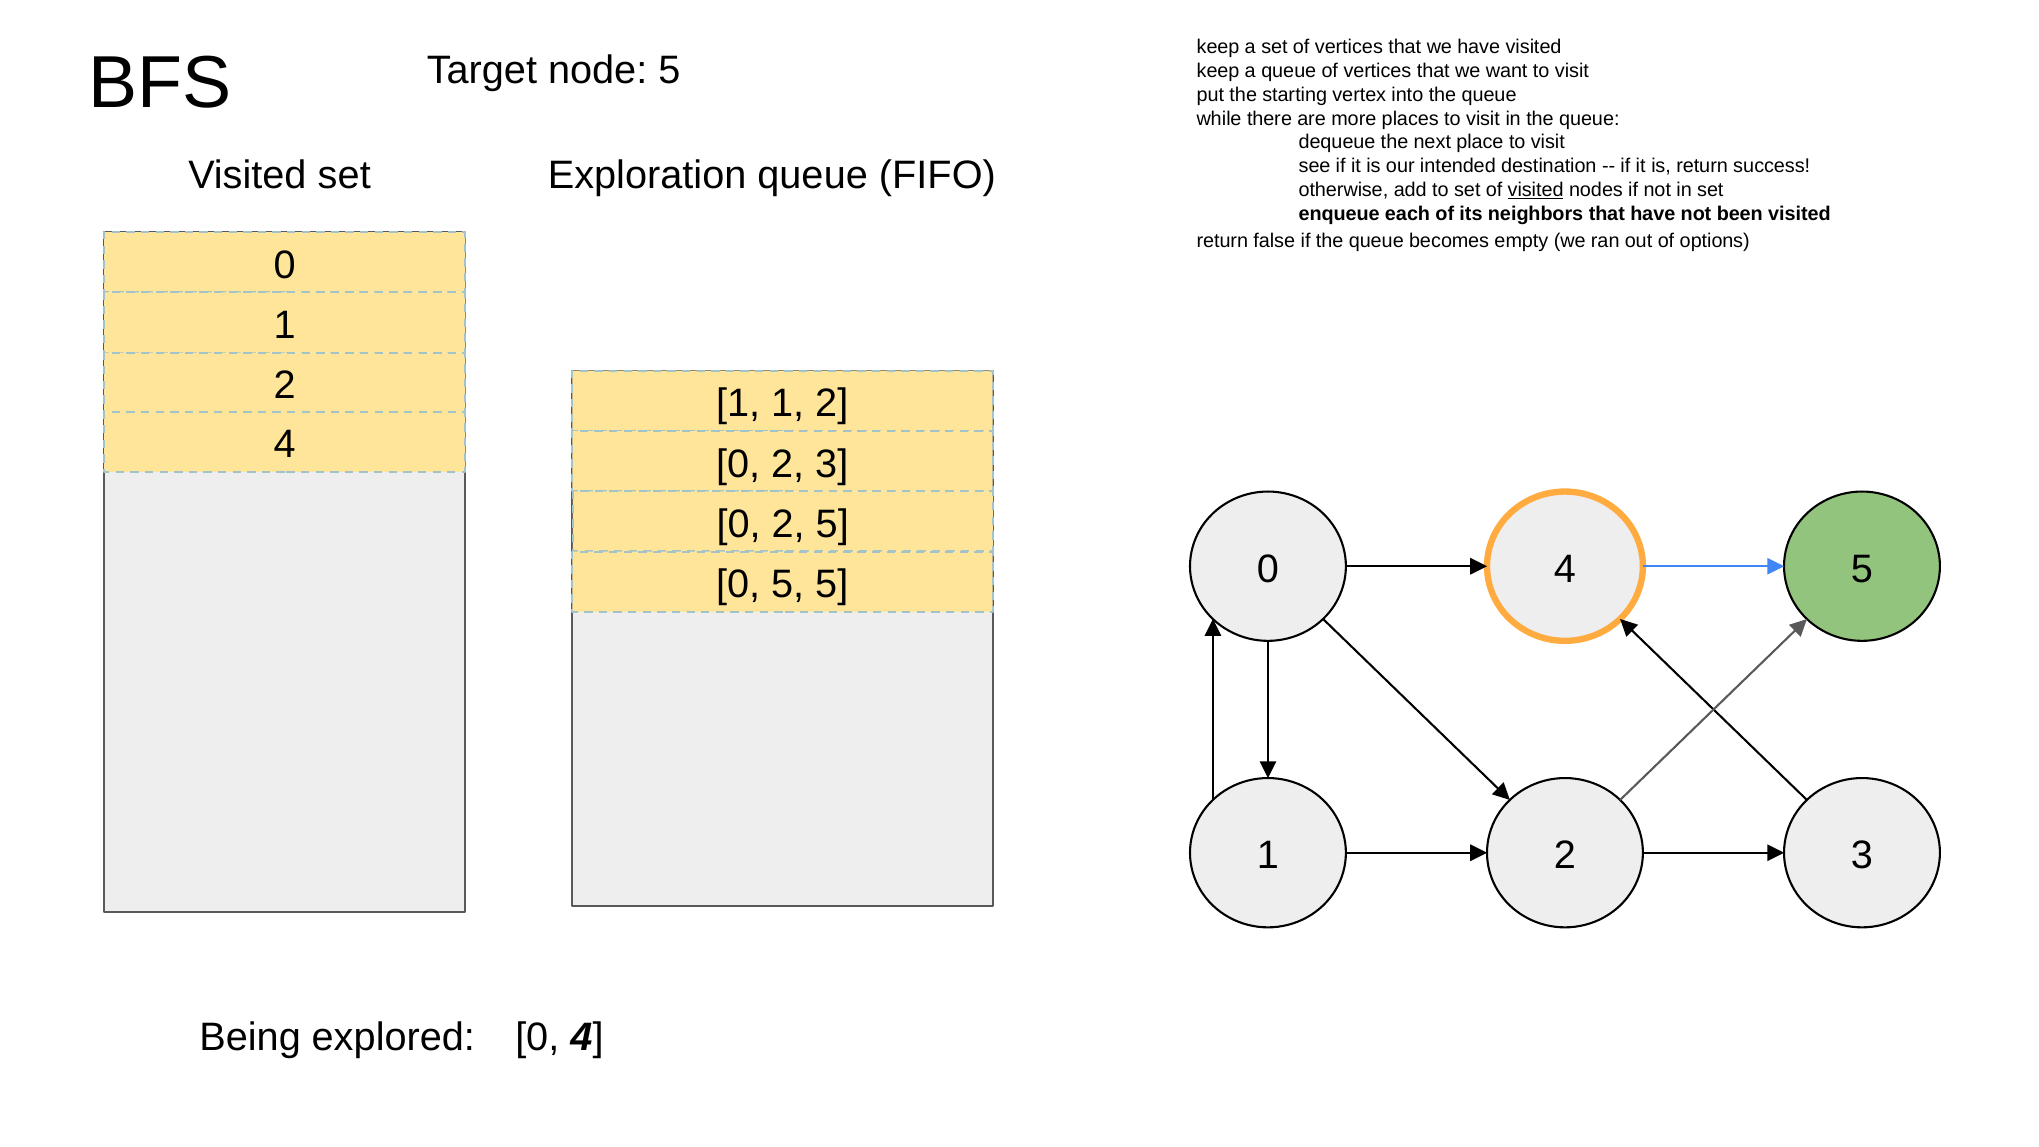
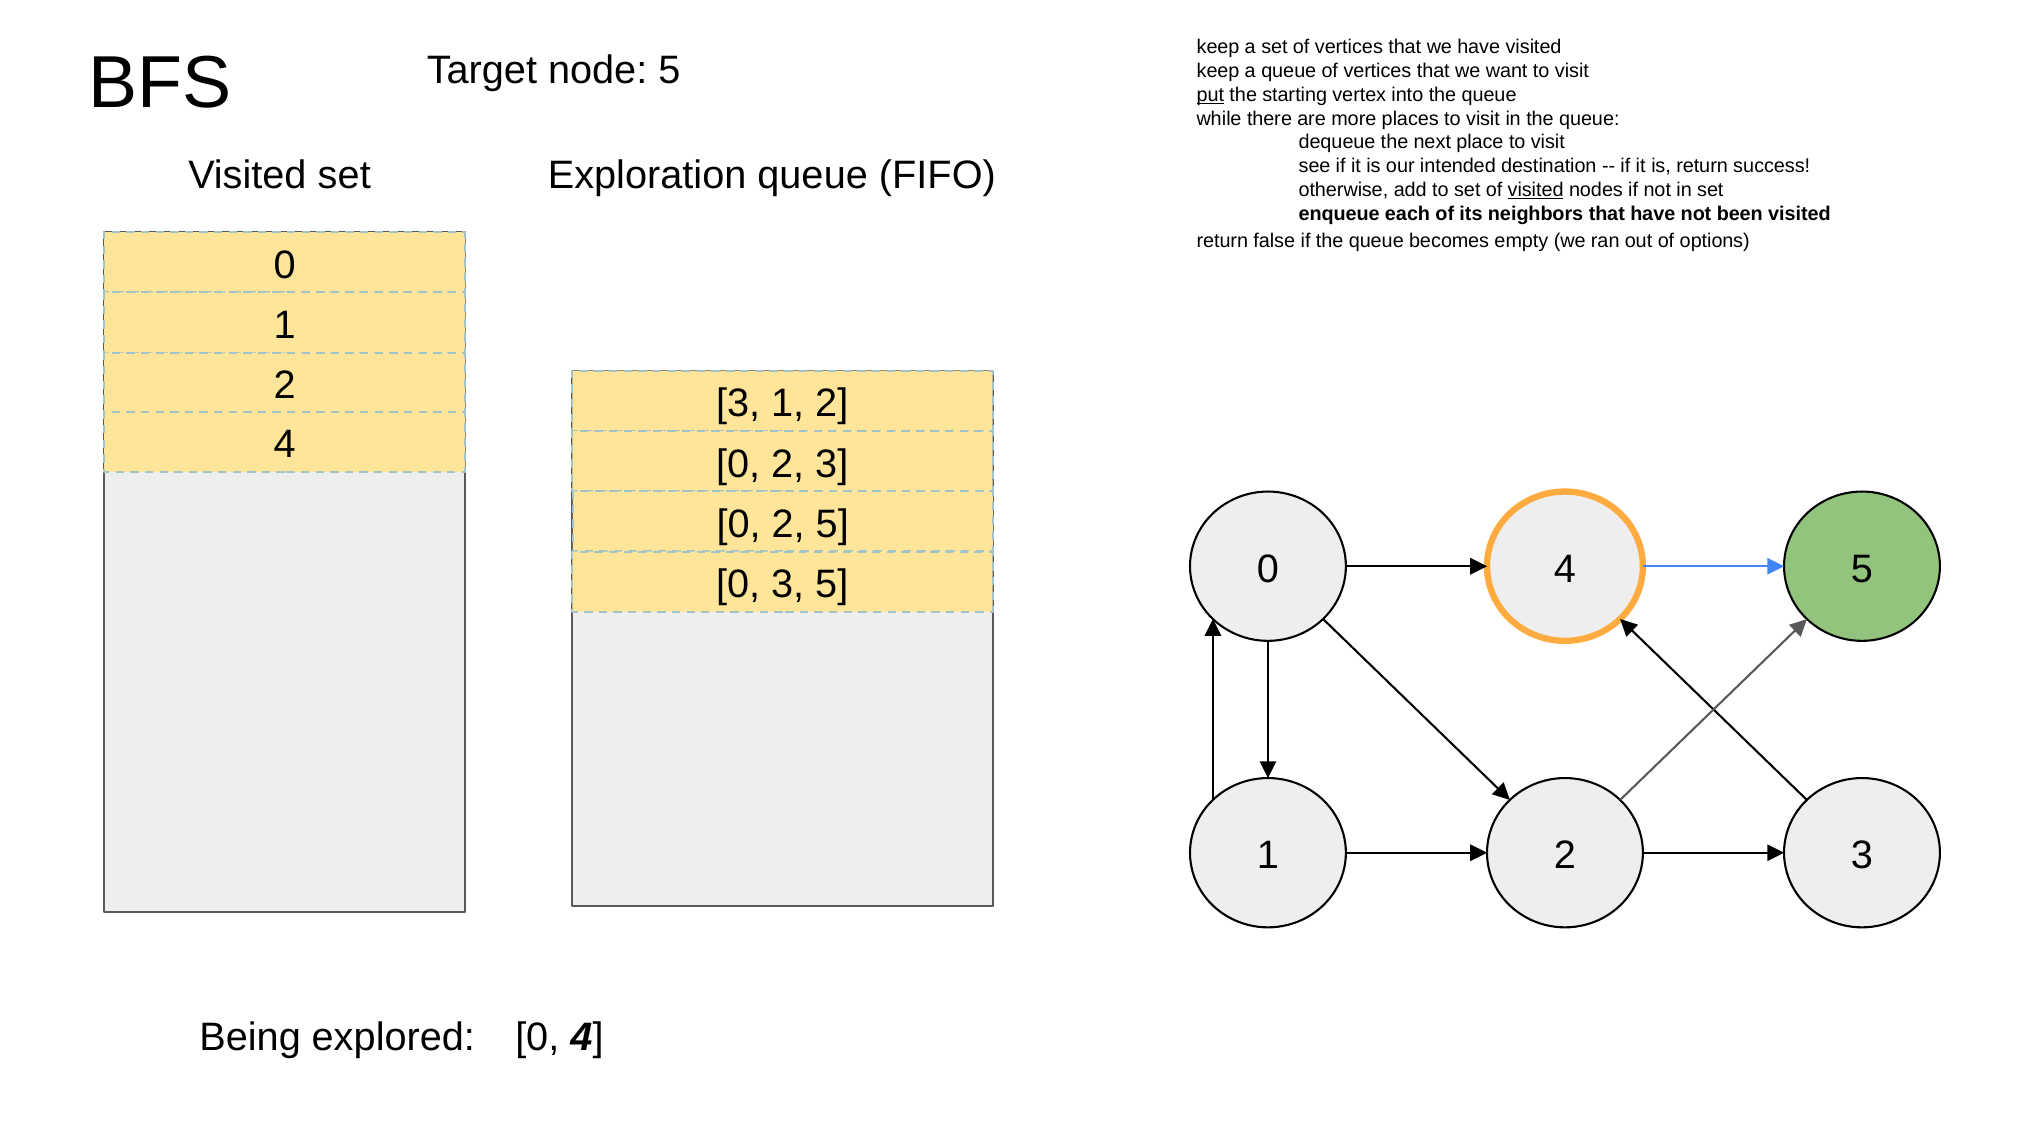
put underline: none -> present (1210, 95)
1: 1 -> 3 (738, 404)
0 5: 5 -> 3 (788, 584)
